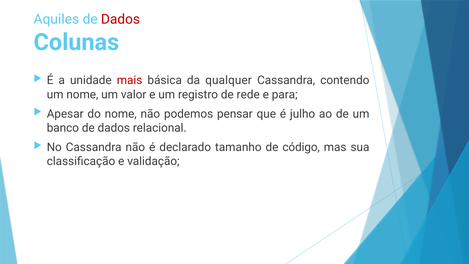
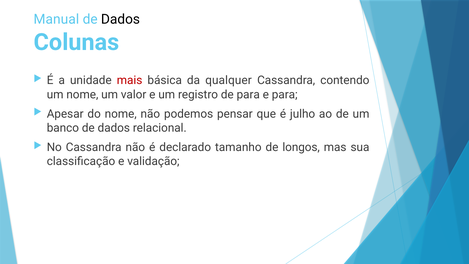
Aquiles: Aquiles -> Manual (56, 19)
Dados colour: red -> black (120, 19)
de rede: rede -> para (248, 94)
código: código -> longos (301, 147)
